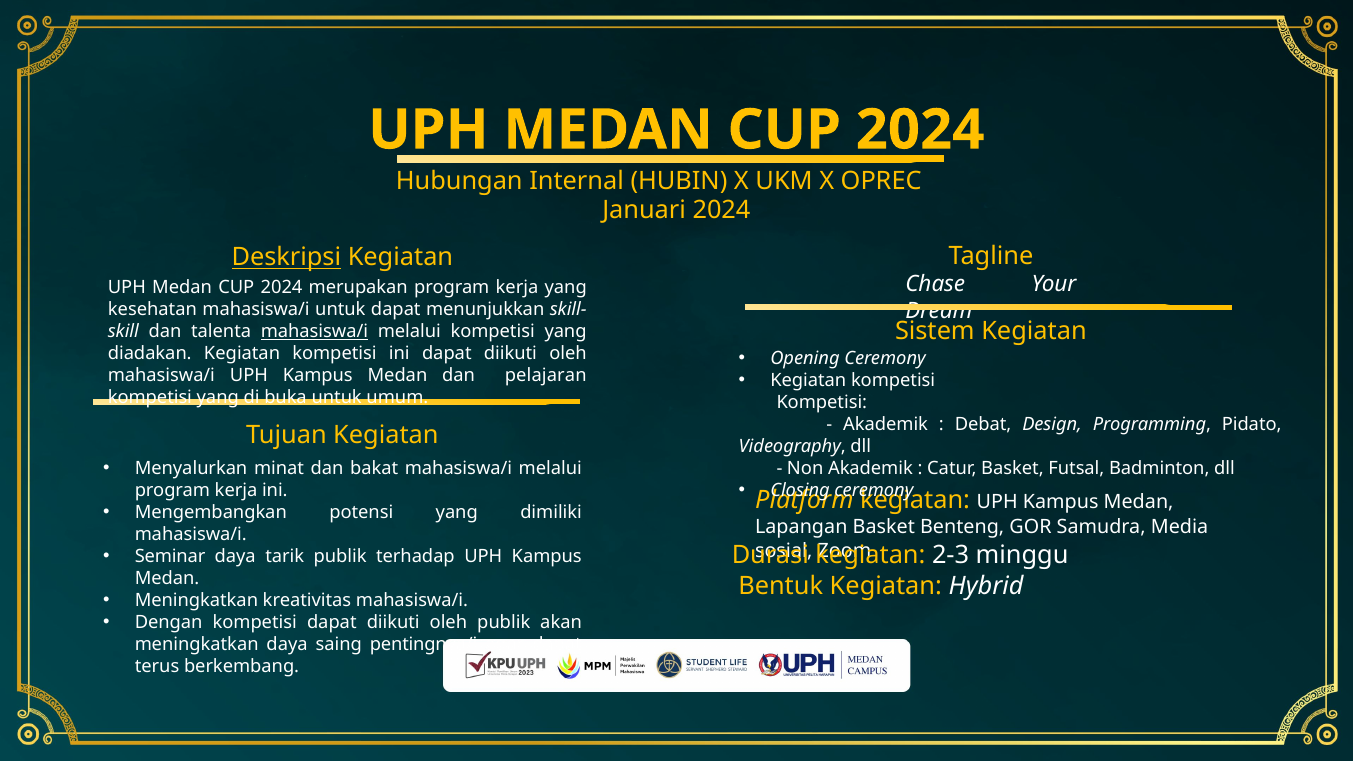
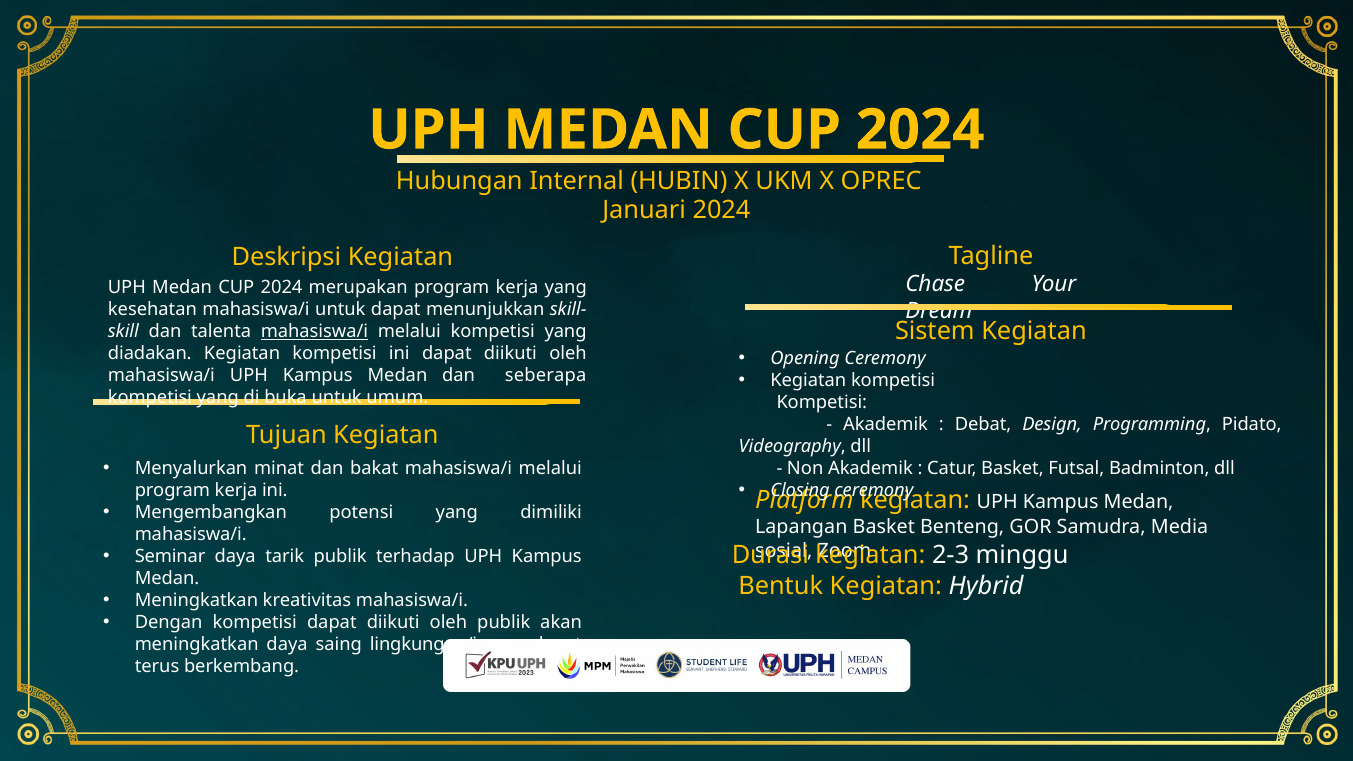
Deskripsi underline: present -> none (286, 258)
pelajaran: pelajaran -> seberapa (546, 376)
pentingnya/i: pentingnya/i -> lingkungan/i (424, 645)
